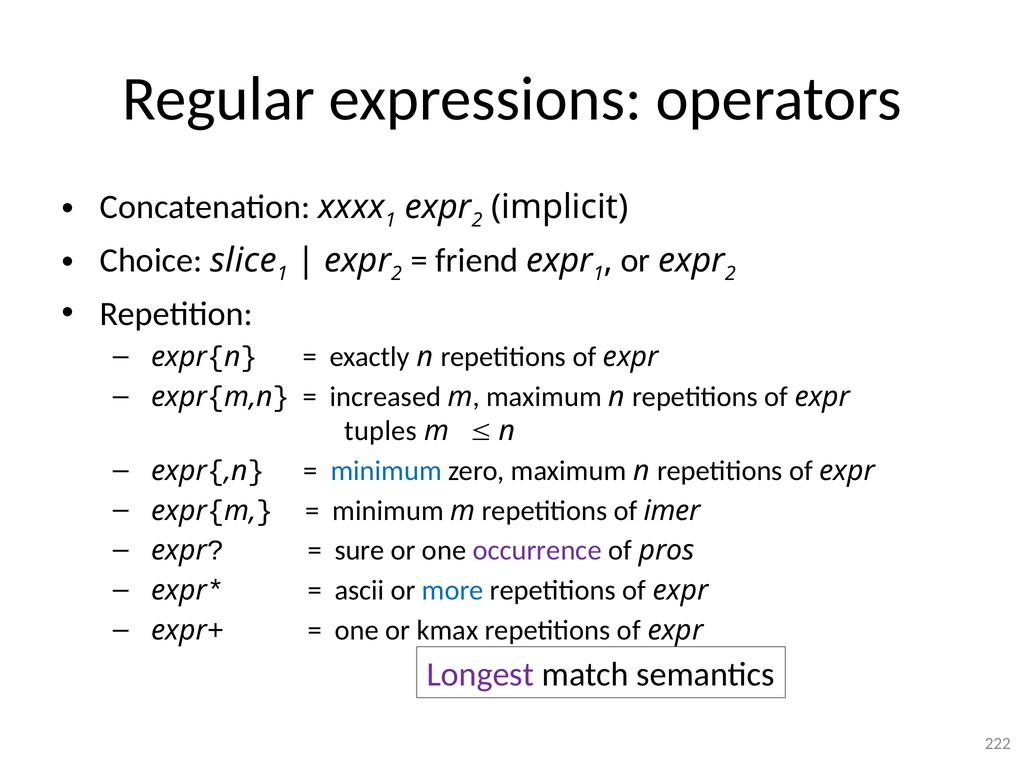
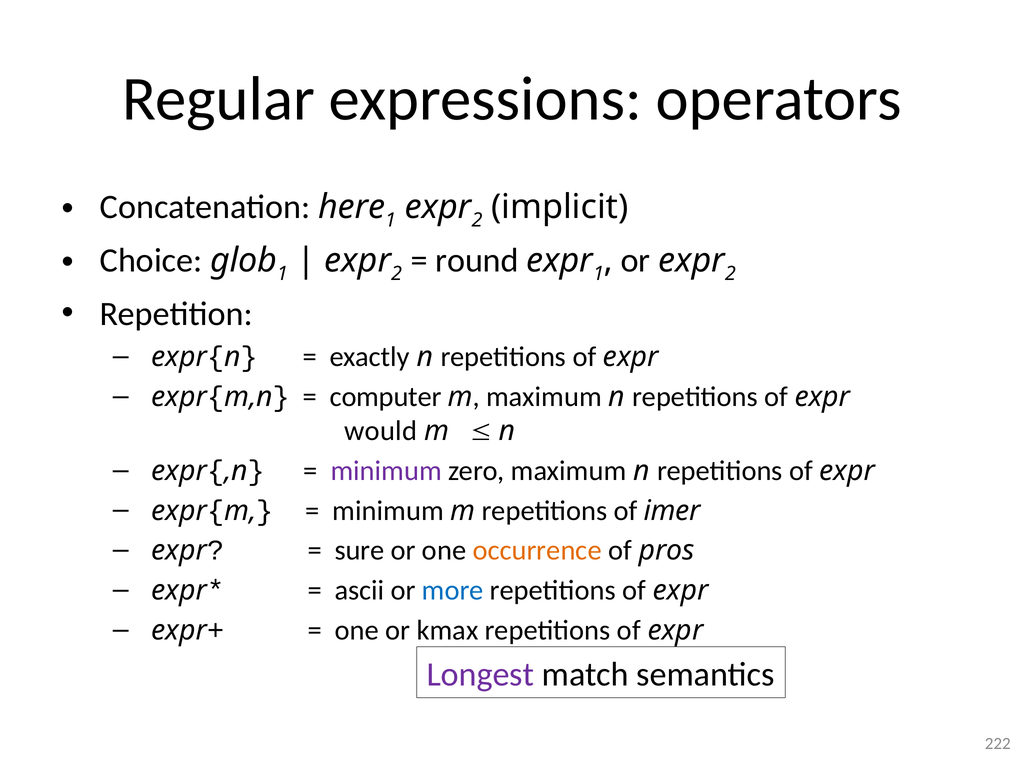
xxxx: xxxx -> here (352, 207)
slice: slice -> glob (244, 261)
friend: friend -> round (477, 261)
increased: increased -> computer (386, 397)
tuples: tuples -> would (381, 431)
minimum colour: blue -> purple (386, 471)
occurrence colour: purple -> orange (537, 551)
